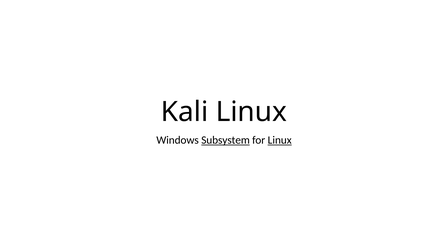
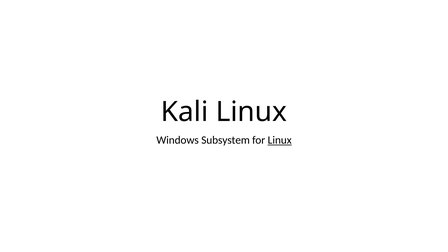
Subsystem underline: present -> none (226, 140)
